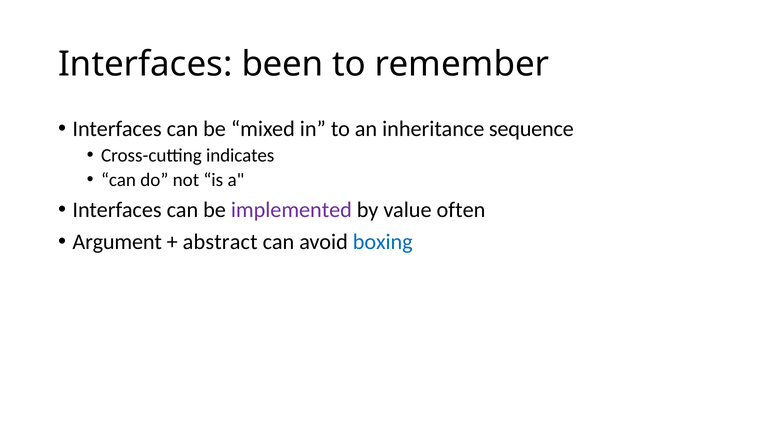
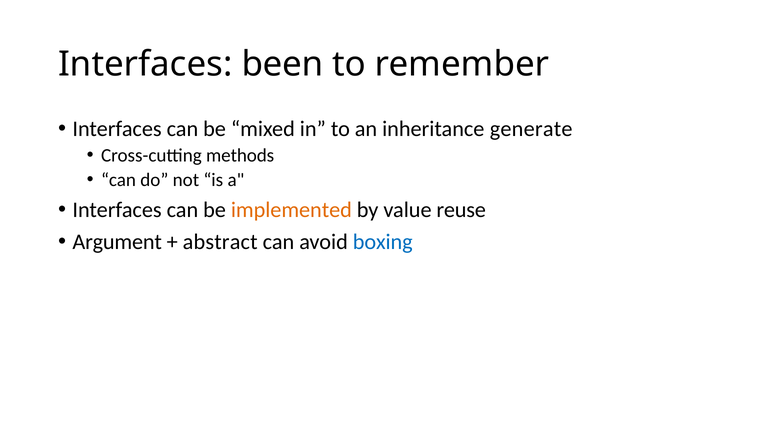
sequence: sequence -> generate (531, 129)
indicates: indicates -> methods (240, 155)
implemented colour: purple -> orange (291, 210)
often: often -> reuse (461, 210)
